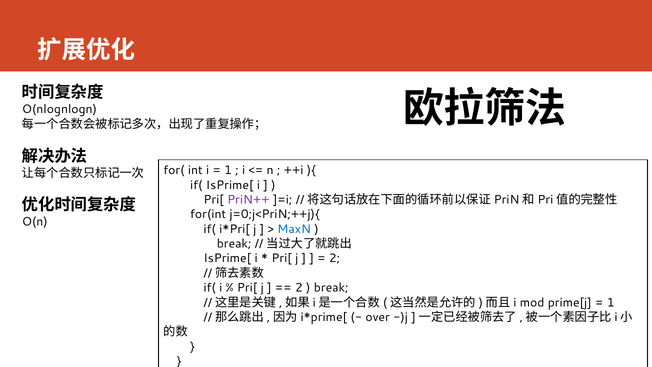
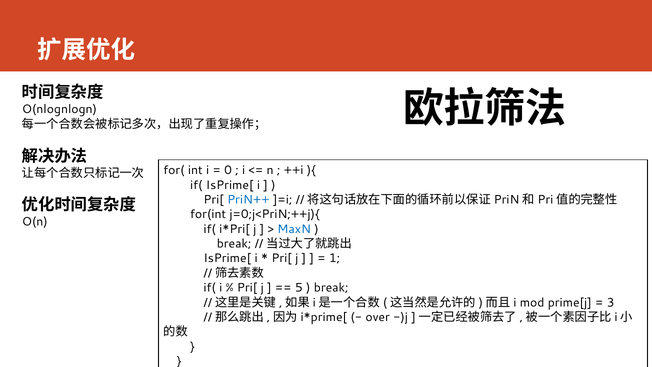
1: 1 -> 0 (228, 170)
PriN++ colour: purple -> blue (248, 200)
2: 2 -> 1 (335, 258)
2: 2 -> 5 (299, 288)
1: 1 -> 3 (611, 302)
